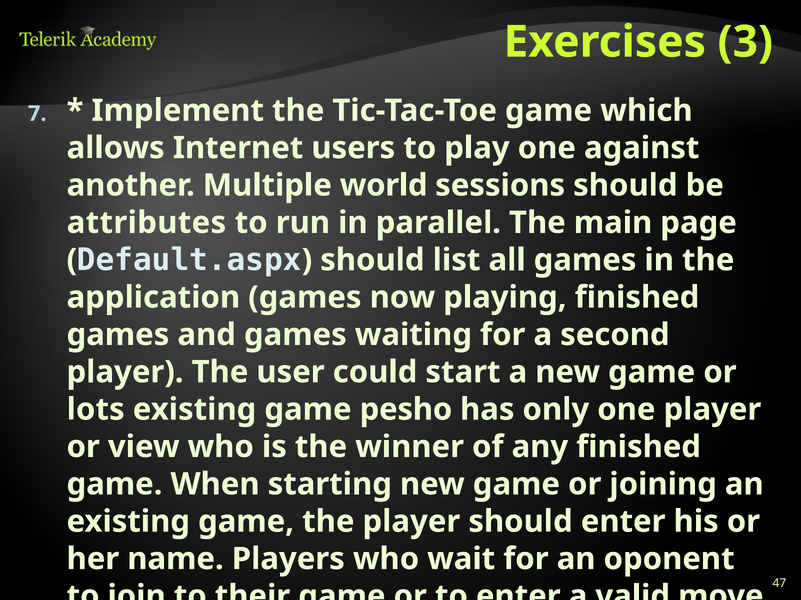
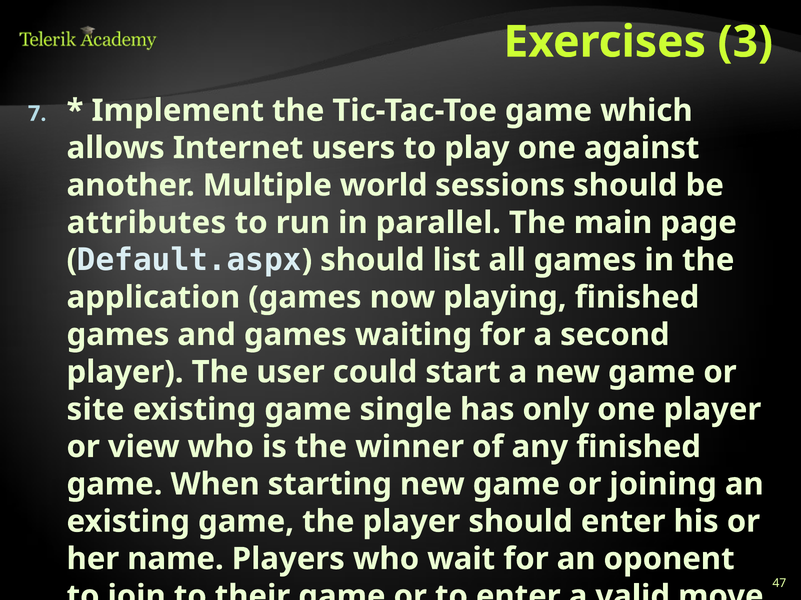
lots: lots -> site (96, 410)
pesho: pesho -> single (406, 410)
